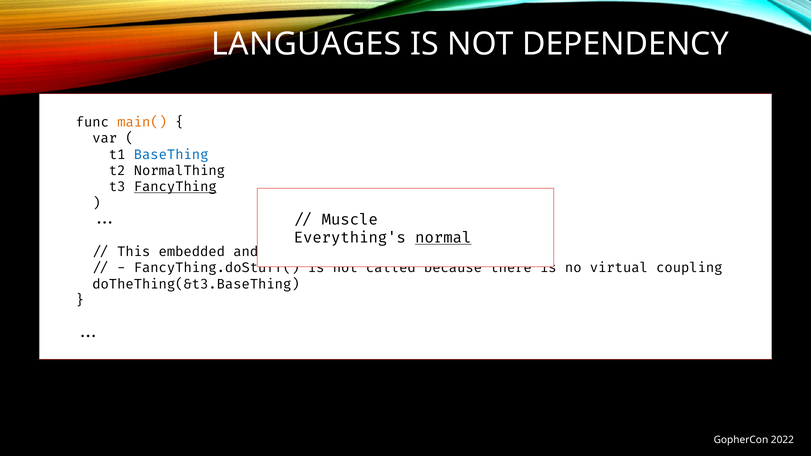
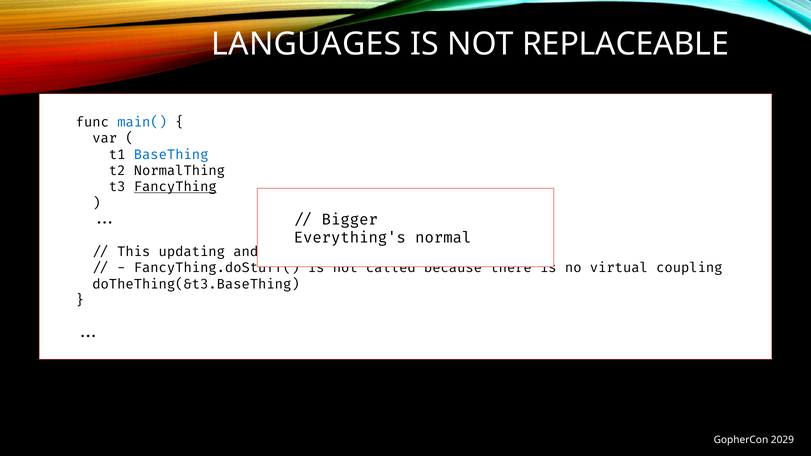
DEPENDENCY: DEPENDENCY -> REPLACEABLE (626, 44)
main( colour: orange -> blue (142, 122)
Muscle: Muscle -> Bigger (350, 220)
normal underline: present -> none (443, 238)
embedded: embedded -> updating (192, 252)
2022: 2022 -> 2029 (782, 440)
